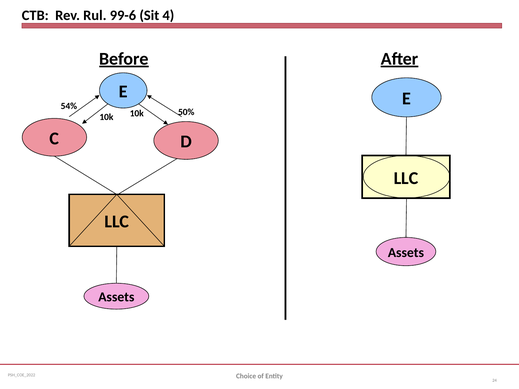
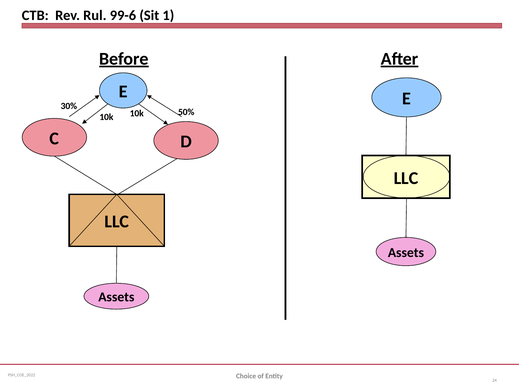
4: 4 -> 1 (168, 15)
54%: 54% -> 30% (69, 106)
